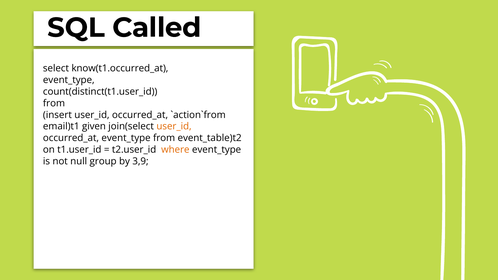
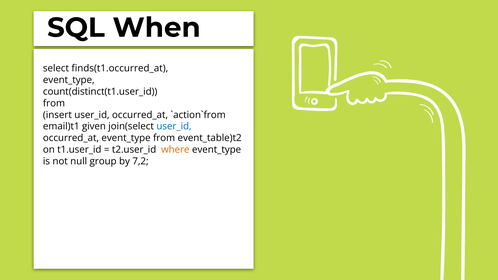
Called: Called -> When (157, 28)
know(t1.occurred_at: know(t1.occurred_at -> finds(t1.occurred_at (120, 68)
user_id colour: orange -> blue (174, 127)
3,9: 3,9 -> 7,2 (140, 161)
